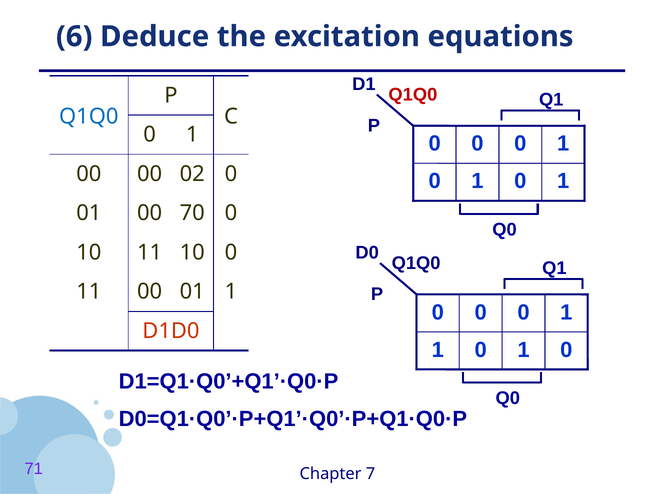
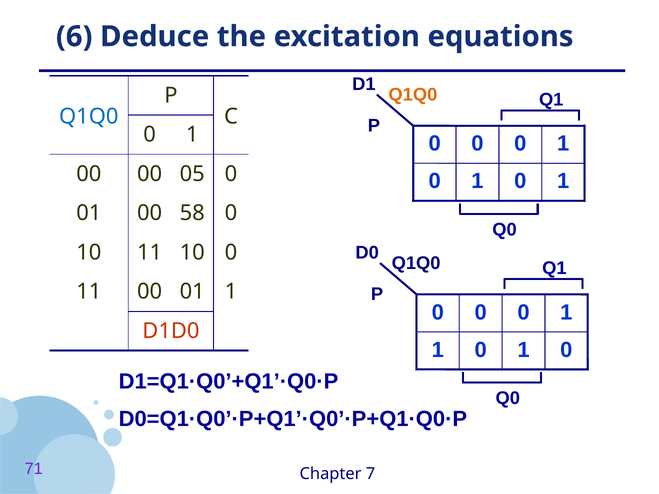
Q1Q0 colour: red -> orange (413, 95)
02: 02 -> 05 (192, 174)
70: 70 -> 58 (192, 213)
